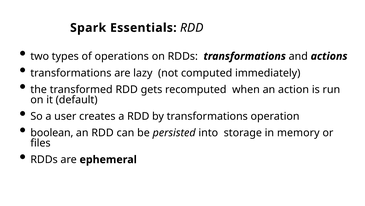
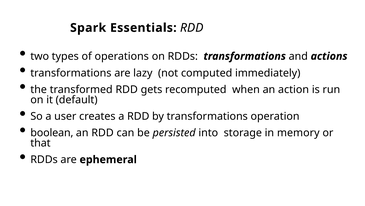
files: files -> that (40, 143)
